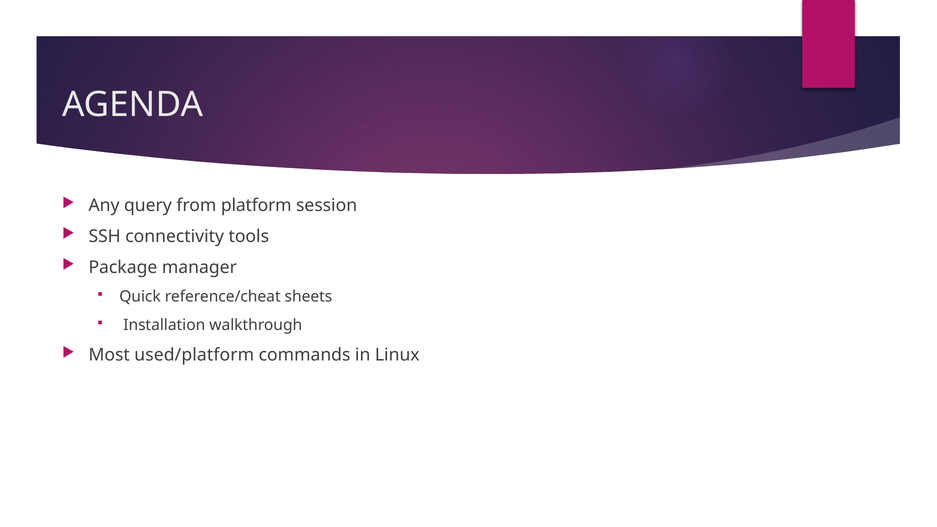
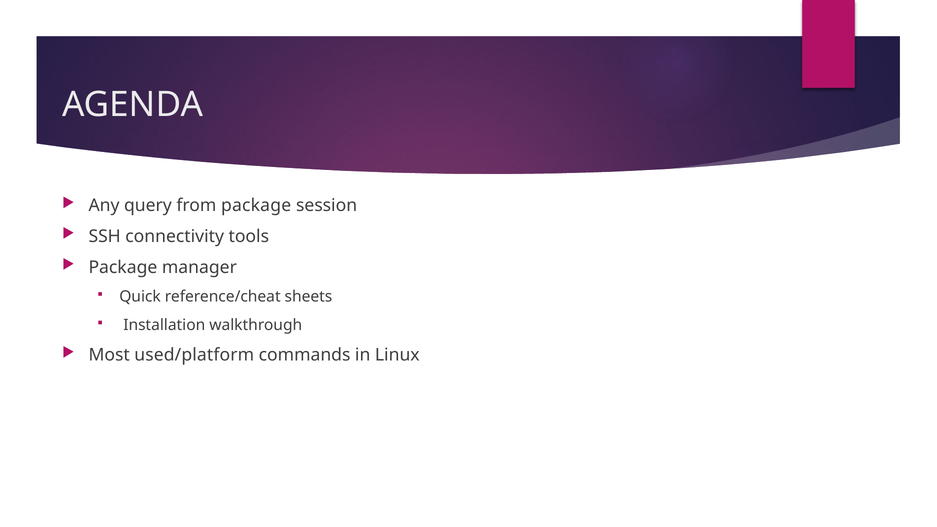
from platform: platform -> package (256, 206)
